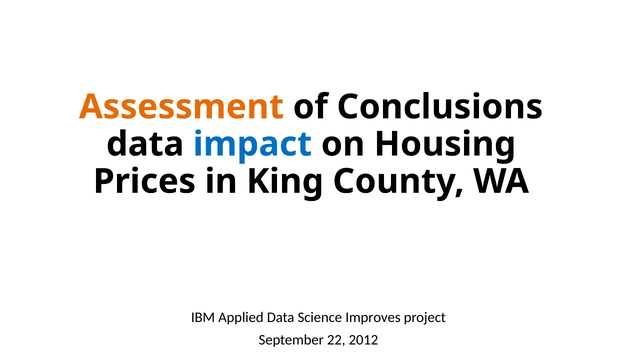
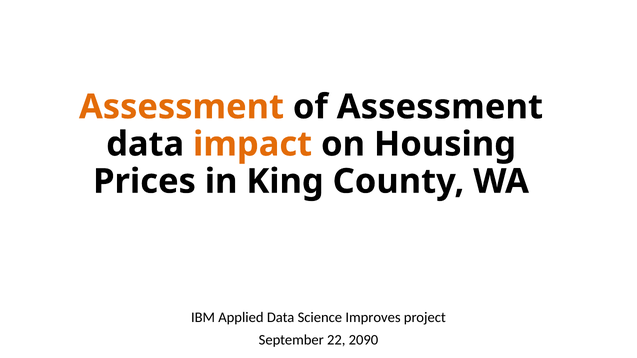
of Conclusions: Conclusions -> Assessment (440, 107)
impact colour: blue -> orange (253, 144)
2012: 2012 -> 2090 (363, 340)
